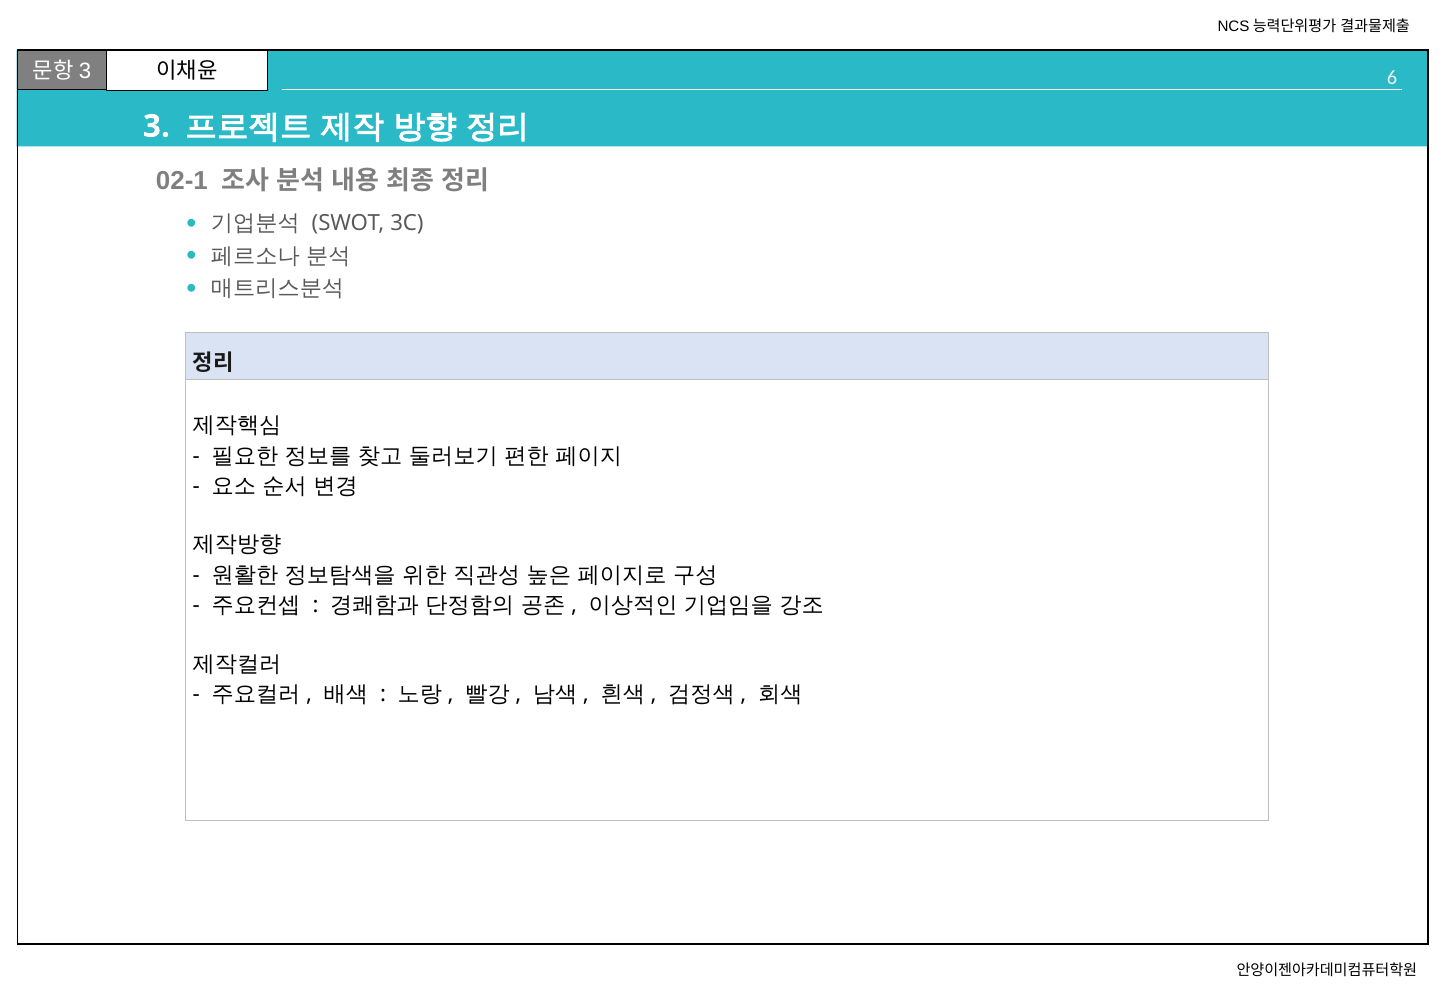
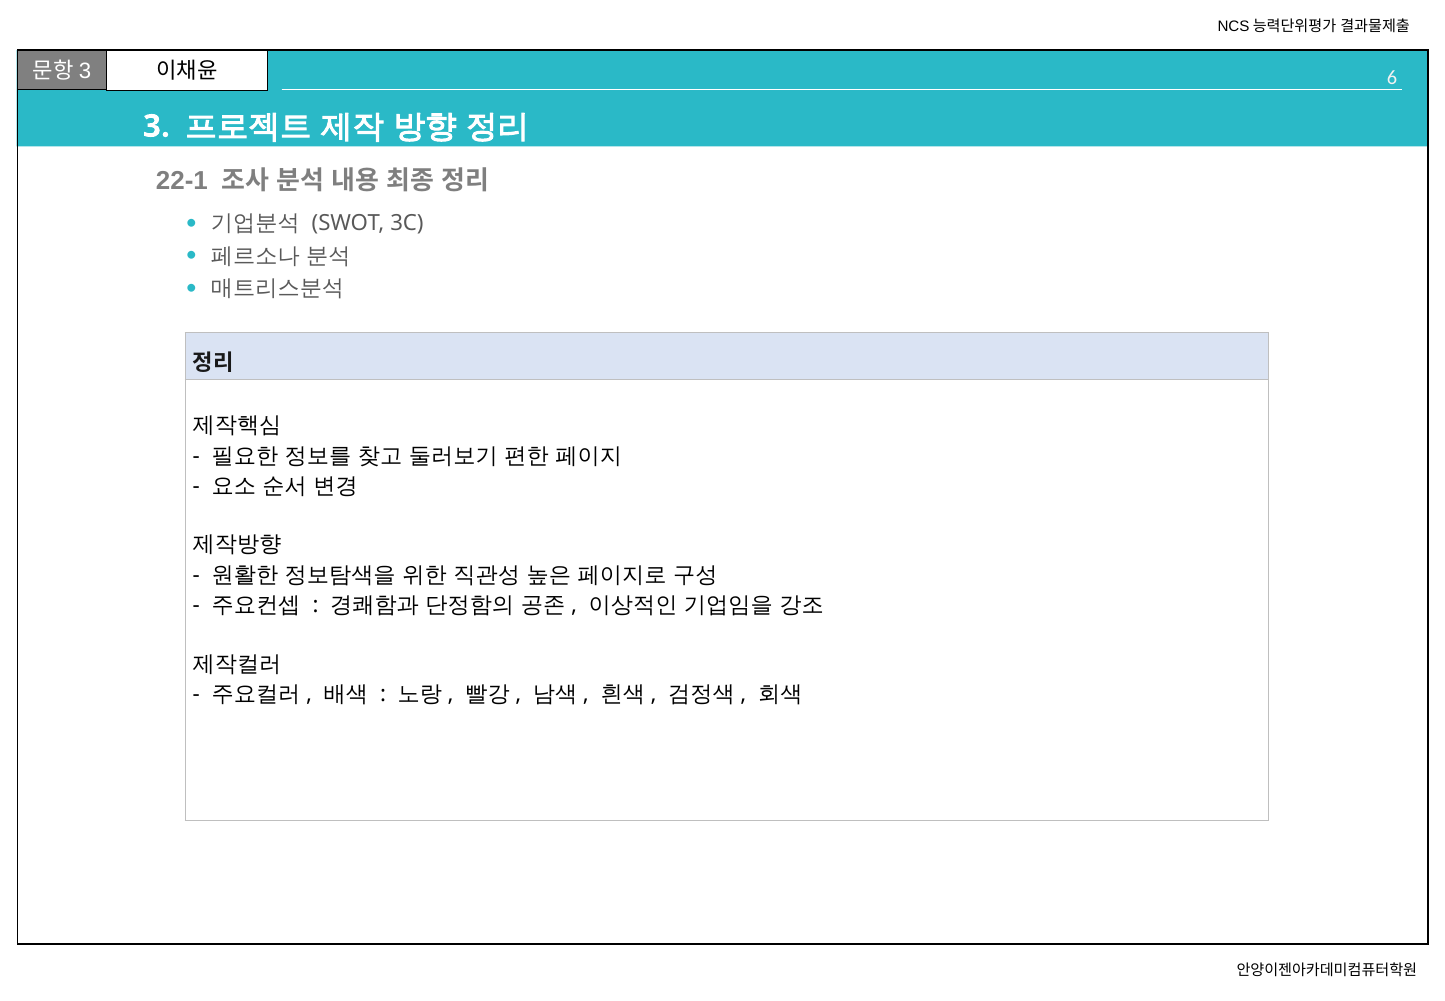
02-1: 02-1 -> 22-1 (182, 181)
